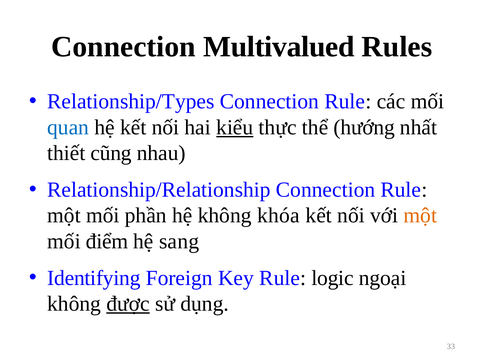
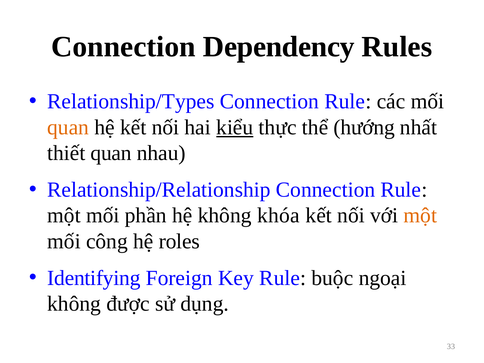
Multivalued: Multivalued -> Dependency (279, 47)
quan colour: blue -> orange (68, 127)
thiết cũng: cũng -> quan (111, 153)
điểm: điểm -> công (107, 241)
sang: sang -> roles (179, 241)
logic: logic -> buộc (332, 278)
được underline: present -> none (128, 304)
